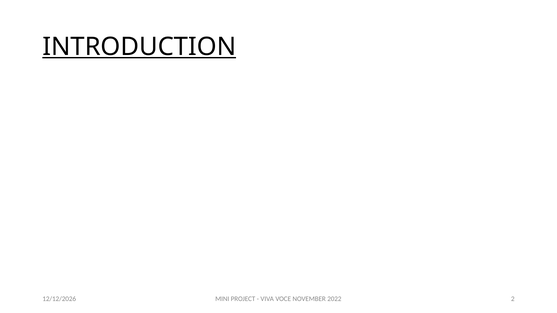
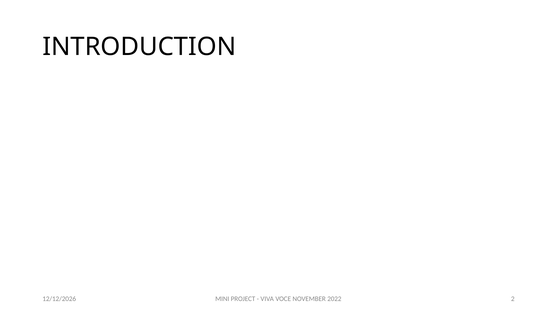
INTRODUCTION underline: present -> none (139, 47)
